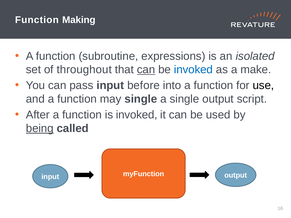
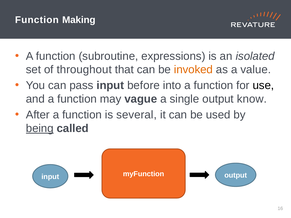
can underline: present -> none (146, 70)
invoked colour: blue -> orange (193, 70)
make: make -> value (256, 70)
may single: single -> vague (141, 99)
script: script -> know (252, 99)
is invoked: invoked -> several (137, 115)
